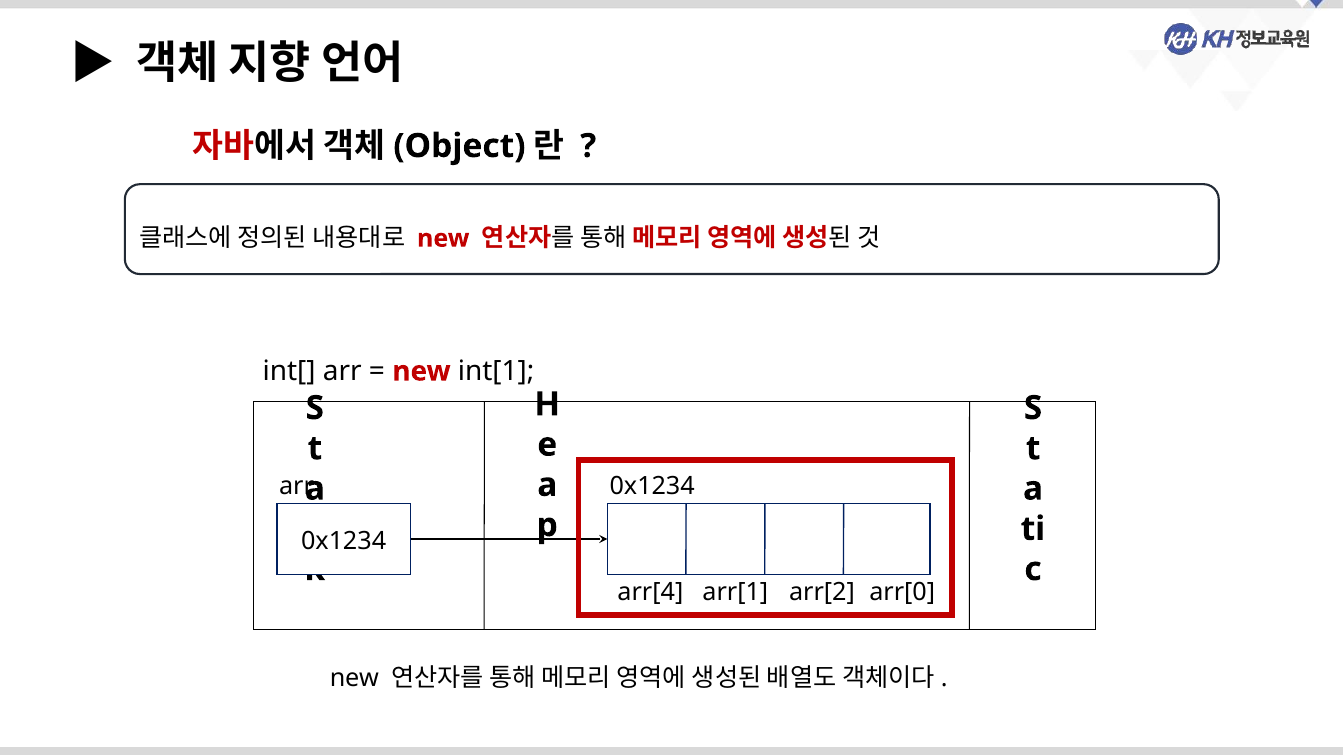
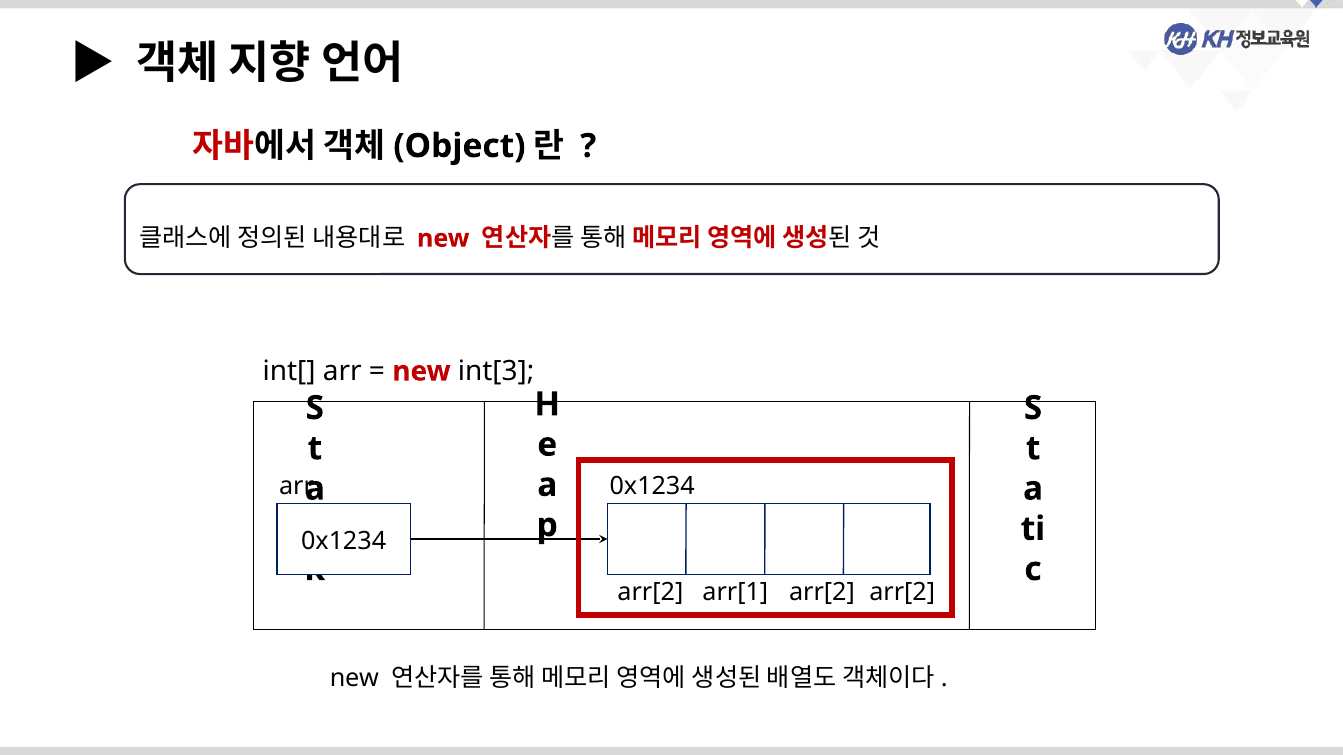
int[1: int[1 -> int[3 (496, 371)
arr[4: arr[4 -> arr[2 (650, 592)
arr[2 arr[0: arr[0 -> arr[2 (902, 592)
